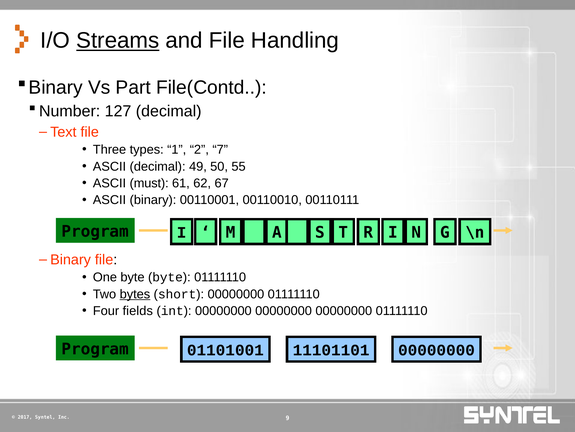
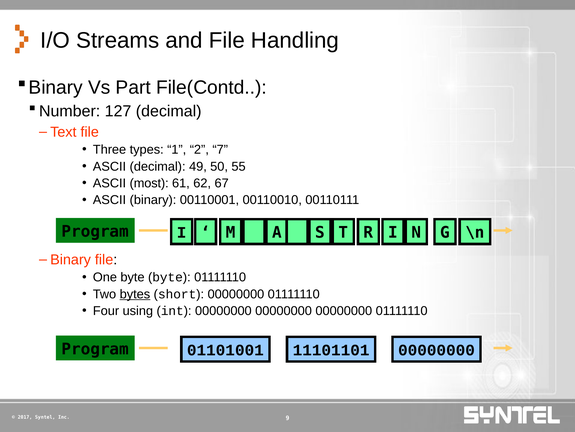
Streams underline: present -> none (118, 40)
must: must -> most (149, 183)
fields: fields -> using (138, 310)
